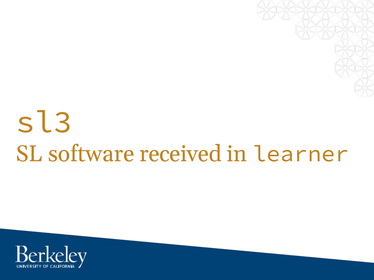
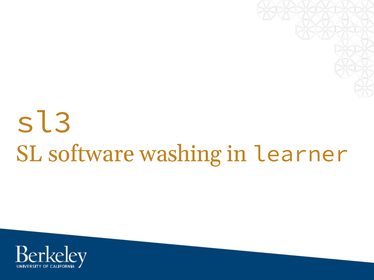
received: received -> washing (181, 154)
